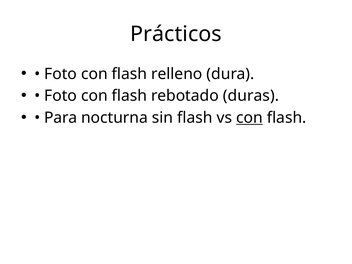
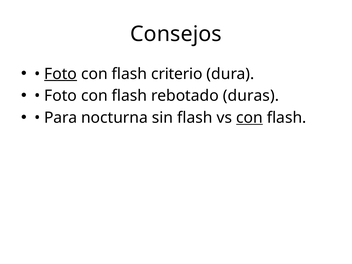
Prácticos: Prácticos -> Consejos (176, 34)
Foto underline: none -> present (61, 74)
relleno: relleno -> criterio (177, 74)
